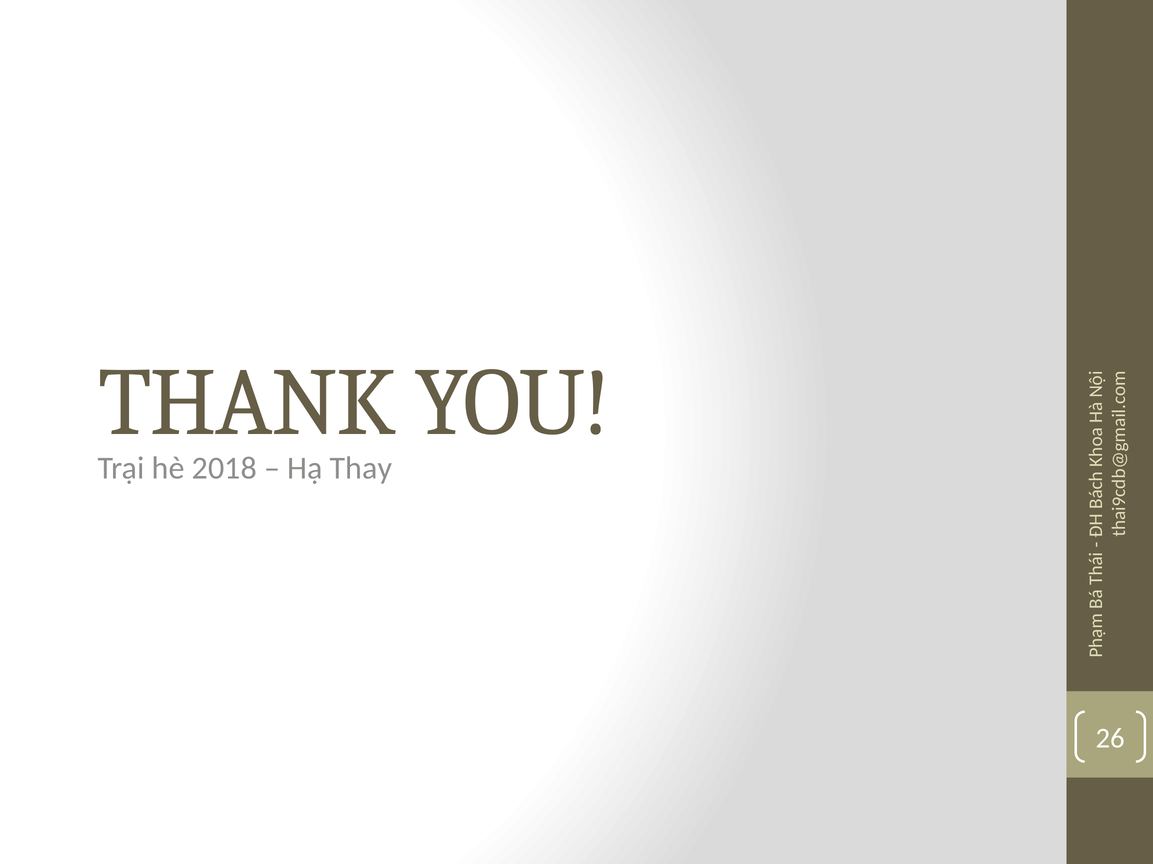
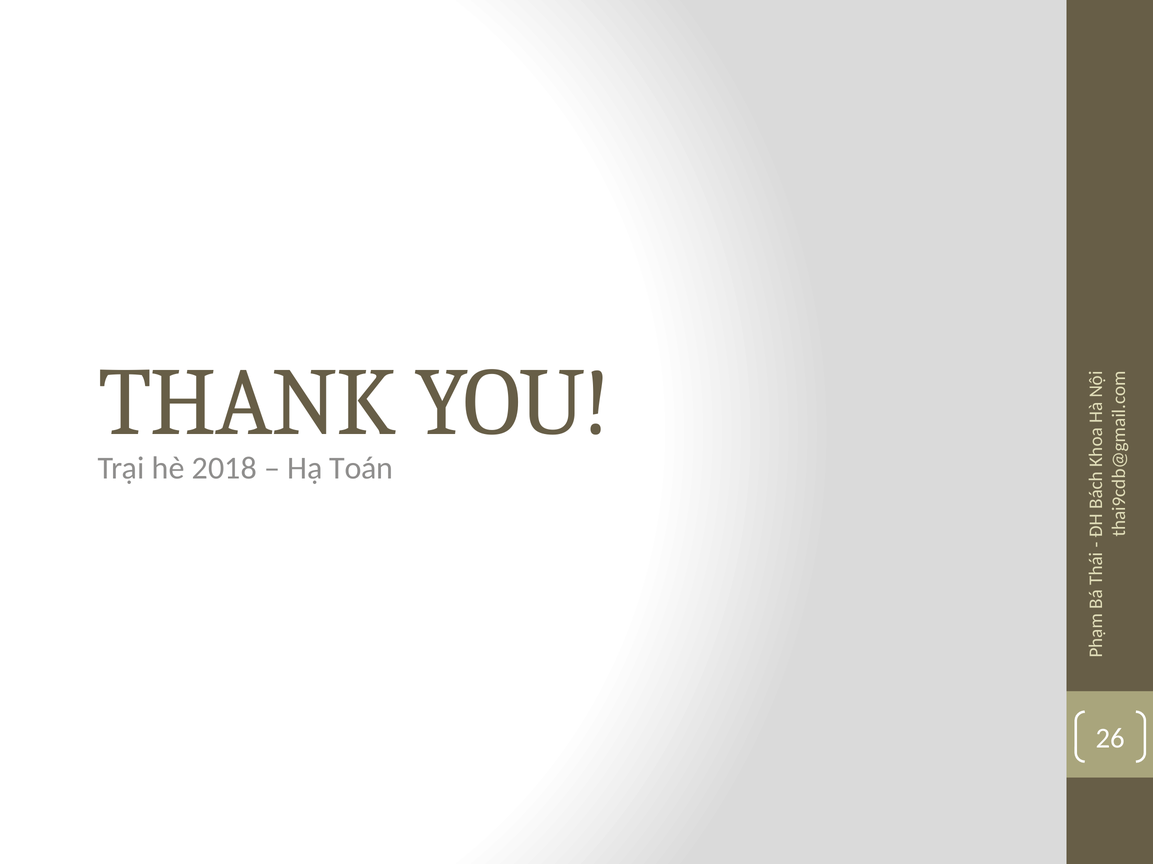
Thay: Thay -> Toán (361, 469)
